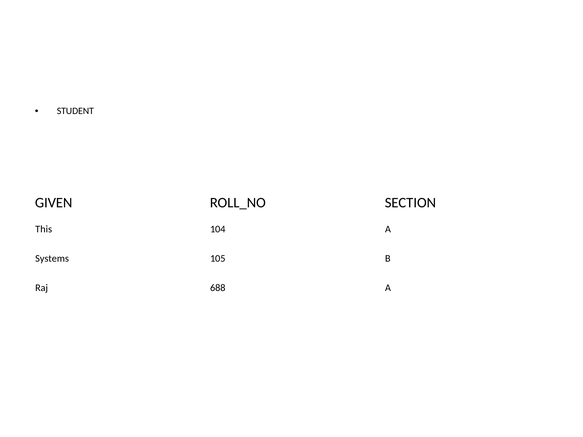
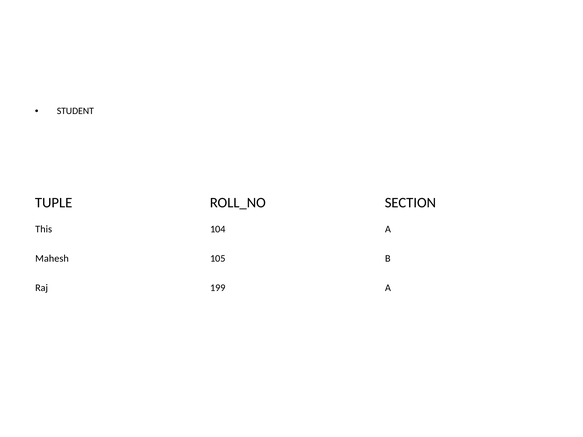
GIVEN: GIVEN -> TUPLE (54, 203)
Systems: Systems -> Mahesh (52, 259)
688: 688 -> 199 (218, 288)
